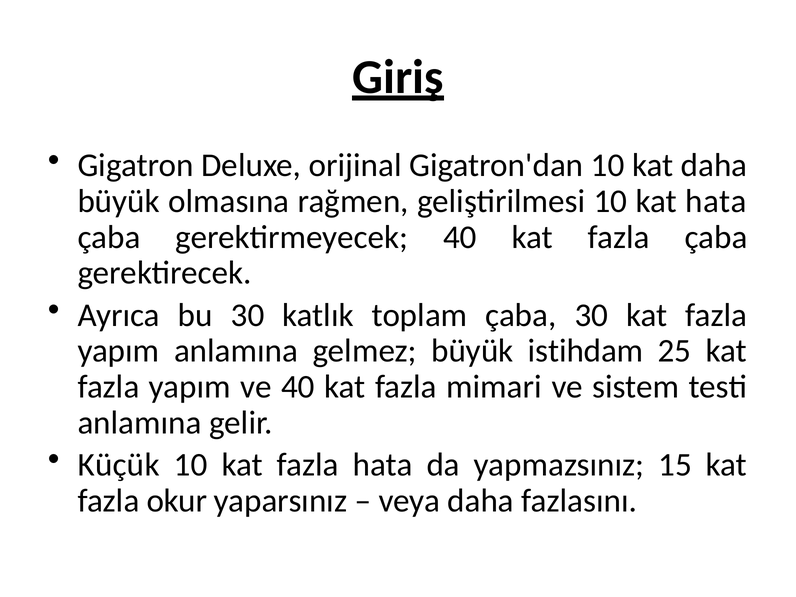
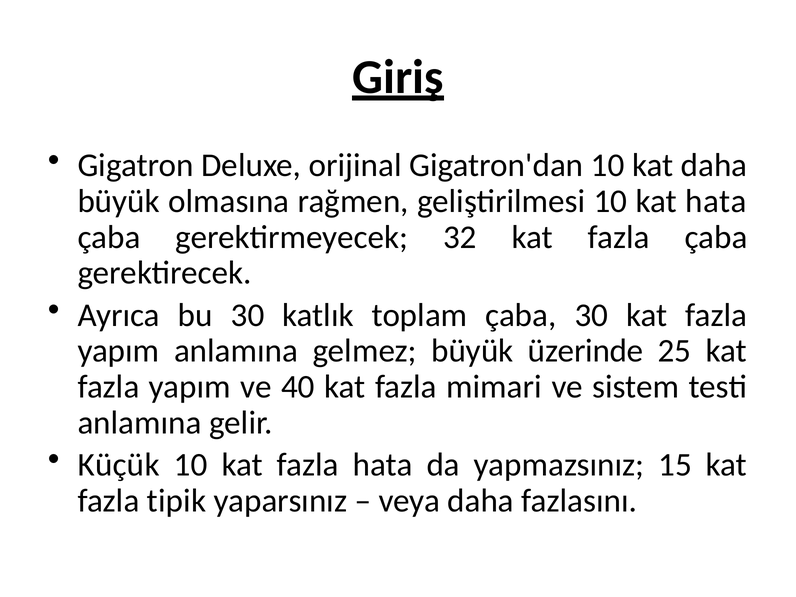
gerektirmeyecek 40: 40 -> 32 (460, 237)
istihdam: istihdam -> üzerinde (586, 351)
okur: okur -> tipik (177, 501)
